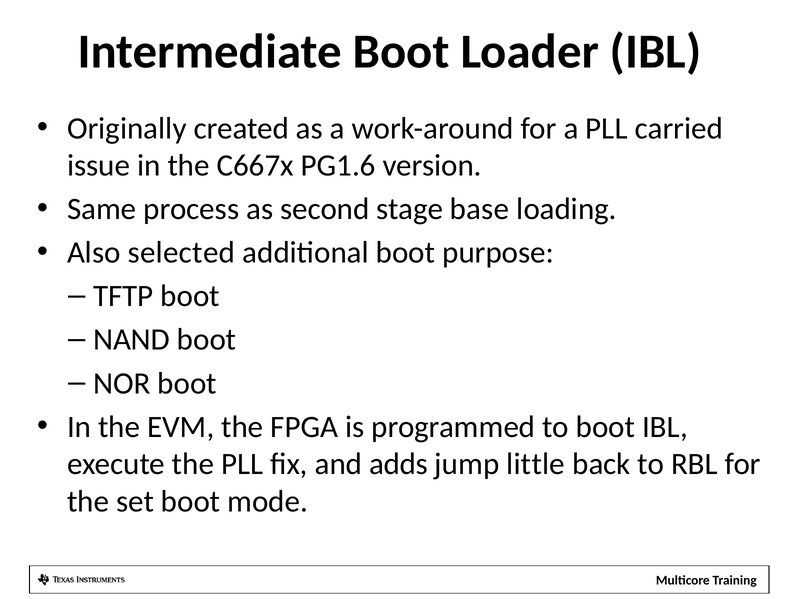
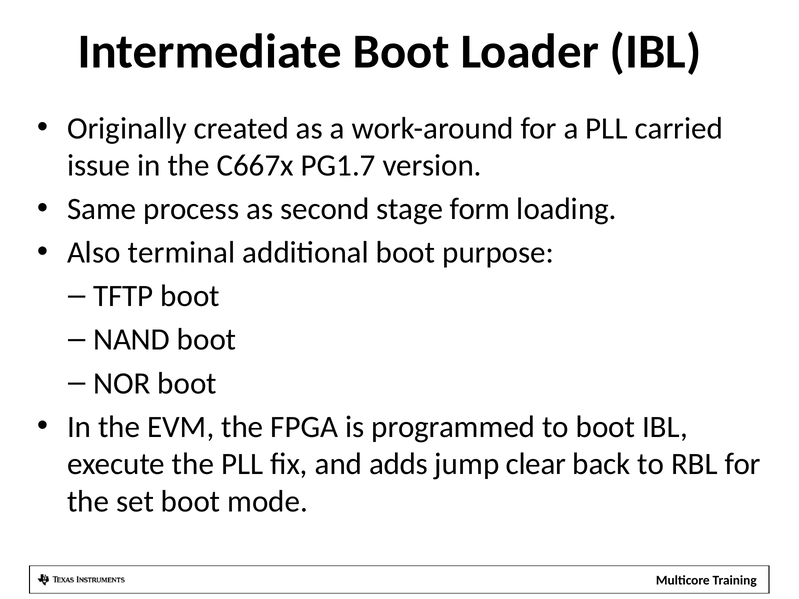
PG1.6: PG1.6 -> PG1.7 (338, 166)
base: base -> form (480, 209)
selected: selected -> terminal (181, 253)
little: little -> clear (536, 464)
